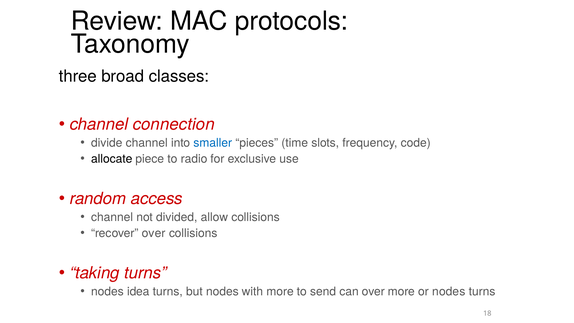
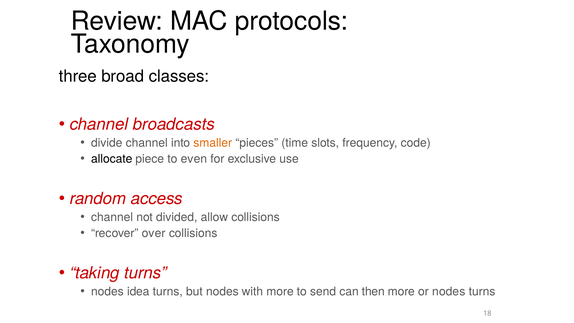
connection: connection -> broadcasts (174, 124)
smaller colour: blue -> orange (213, 143)
radio: radio -> even (194, 159)
can over: over -> then (373, 291)
